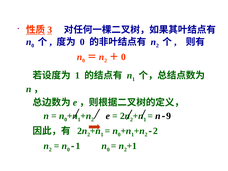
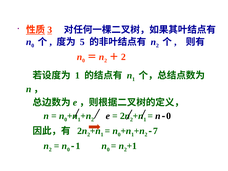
0: 0 -> 5 (82, 42)
0: 0 -> 2 (123, 57)
9: 9 -> 0 (169, 116)
2: 2 -> 7 (155, 131)
